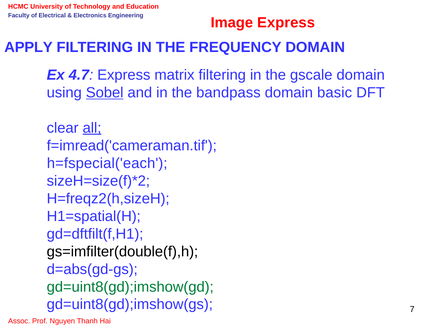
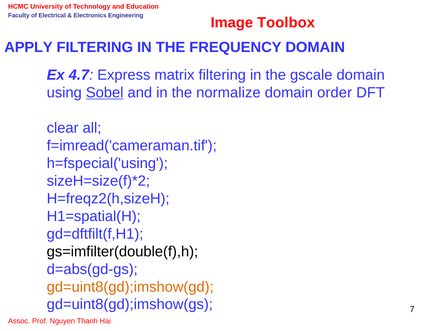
Image Express: Express -> Toolbox (286, 23)
bandpass: bandpass -> normalize (228, 93)
basic: basic -> order (335, 93)
all underline: present -> none (92, 128)
h=fspecial('each: h=fspecial('each -> h=fspecial('using (107, 163)
gd=uint8(gd);imshow(gd colour: green -> orange (130, 287)
